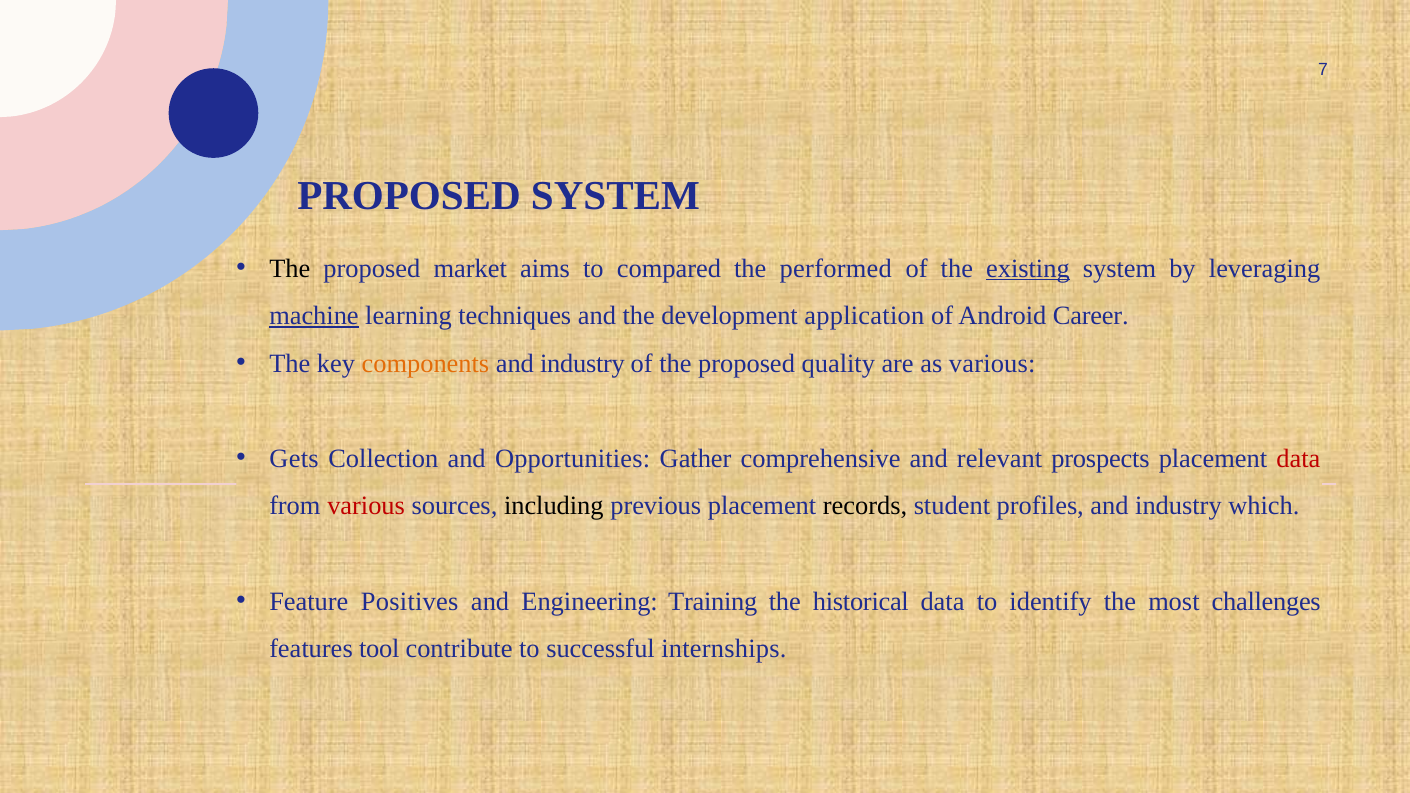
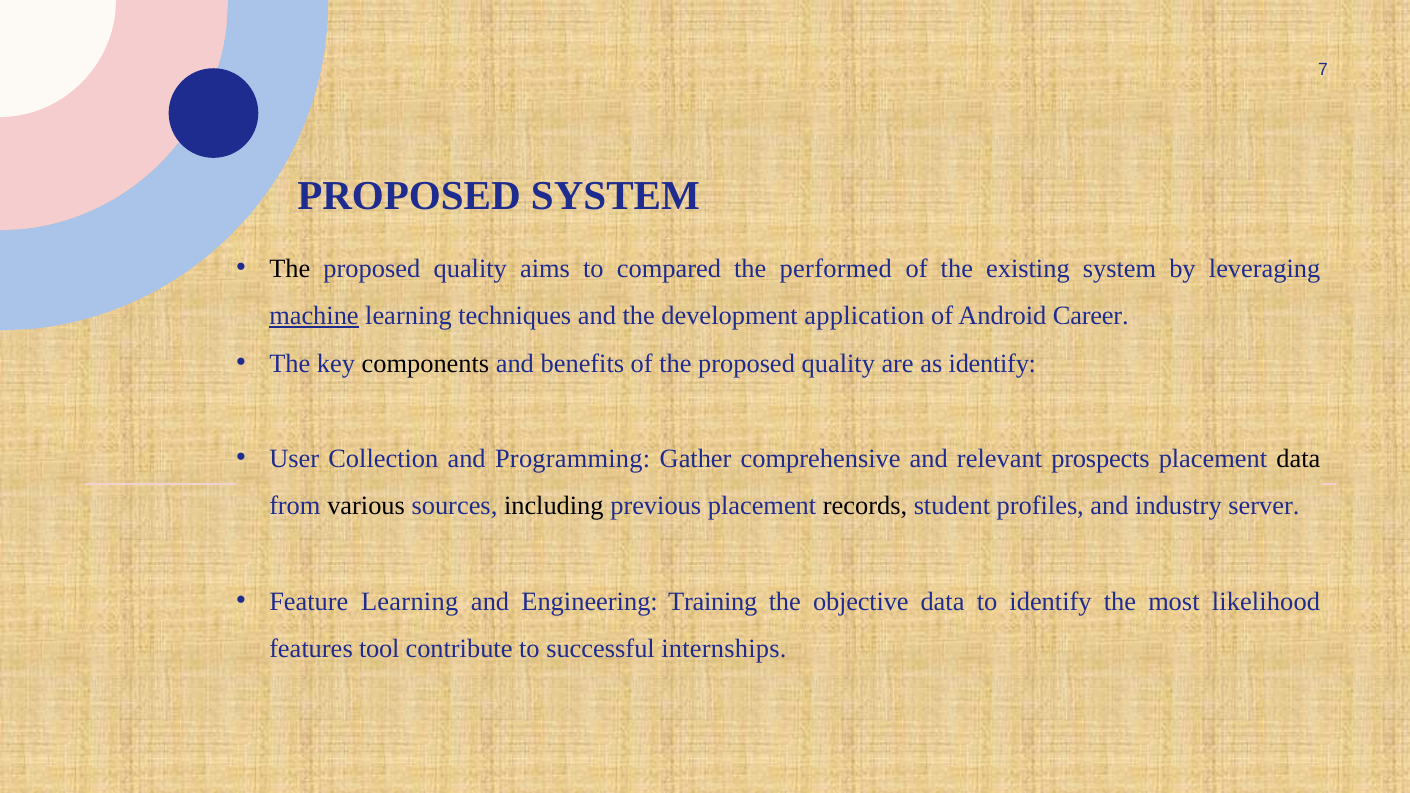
market: market -> quality (470, 268)
existing underline: present -> none (1028, 268)
components colour: orange -> black (425, 364)
industry: industry -> benefits (582, 364)
as various: various -> identify (992, 364)
Gets: Gets -> User (294, 459)
Opportunities: Opportunities -> Programming (573, 459)
data colour: red -> black (1298, 459)
various colour: red -> black (366, 506)
which: which -> server (1264, 506)
Feature Positives: Positives -> Learning (410, 601)
historical: historical -> objective (861, 601)
challenges: challenges -> likelihood (1266, 601)
